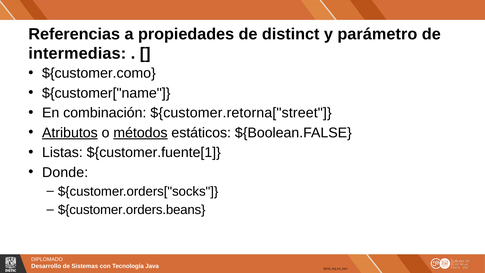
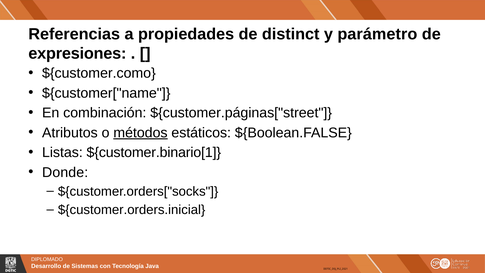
intermedias: intermedias -> expresiones (77, 53)
${customer.retorna["street: ${customer.retorna["street -> ${customer.páginas["street (241, 113)
Atributos underline: present -> none (70, 133)
${customer.fuente[1: ${customer.fuente[1 -> ${customer.binario[1 (154, 152)
${customer.orders.beans: ${customer.orders.beans -> ${customer.orders.inicial (132, 210)
